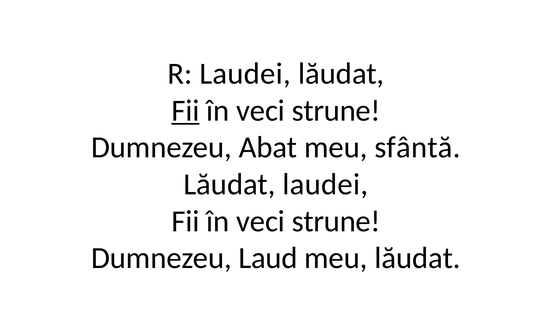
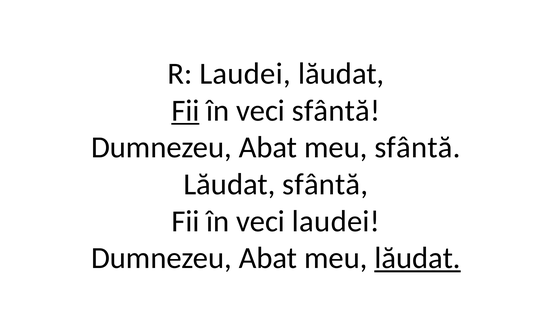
strune: strune -> sfântă (336, 110)
Lăudat laudei: laudei -> sfântă (325, 184)
strune: strune -> laudei (336, 221)
Laud: Laud -> Abat (268, 258)
lăudat underline: none -> present (418, 258)
